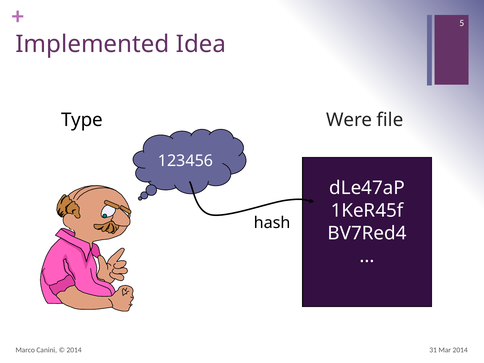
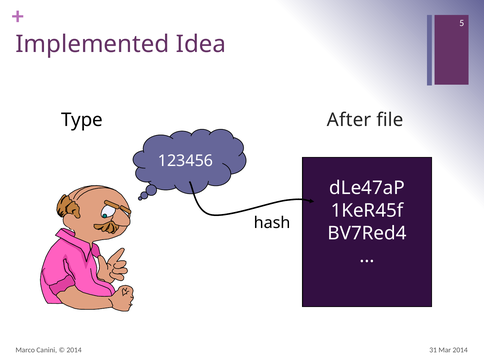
Were: Were -> After (349, 120)
